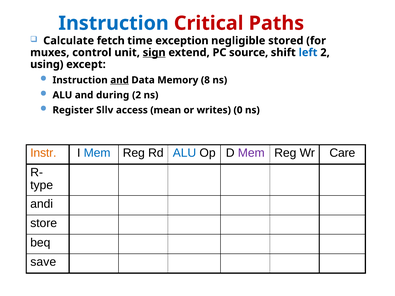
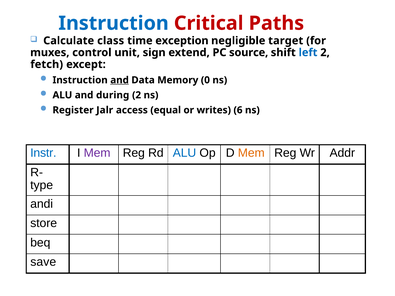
fetch: fetch -> class (111, 41)
stored: stored -> target (286, 41)
sign underline: present -> none (154, 53)
using: using -> fetch (47, 64)
8: 8 -> 0 (205, 80)
Sllv: Sllv -> Jalr (105, 110)
mean: mean -> equal (166, 110)
0: 0 -> 6 (238, 110)
Instr colour: orange -> blue (43, 153)
Mem colour: blue -> purple (97, 153)
Mem colour: purple -> orange (251, 153)
Care: Care -> Addr (342, 153)
